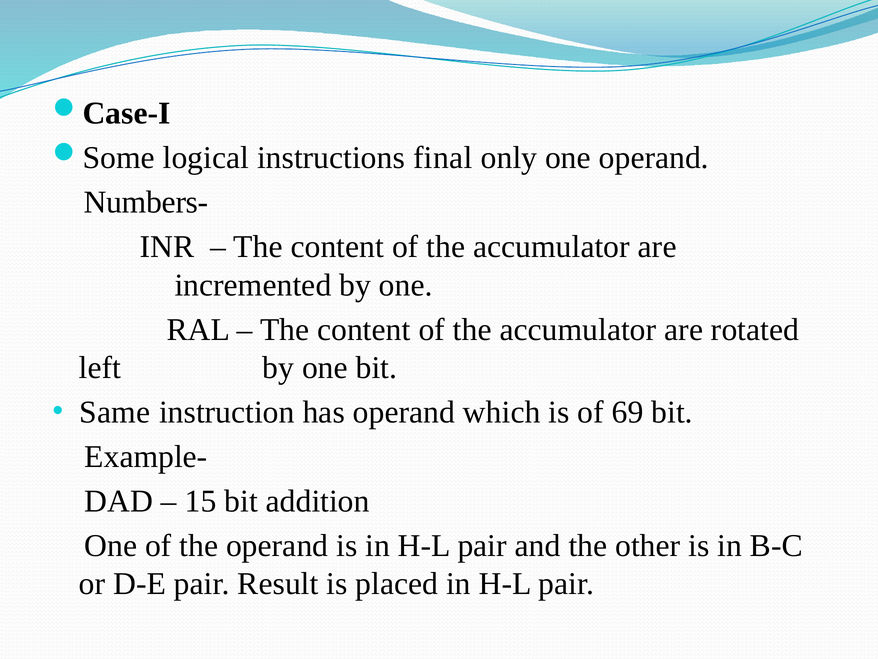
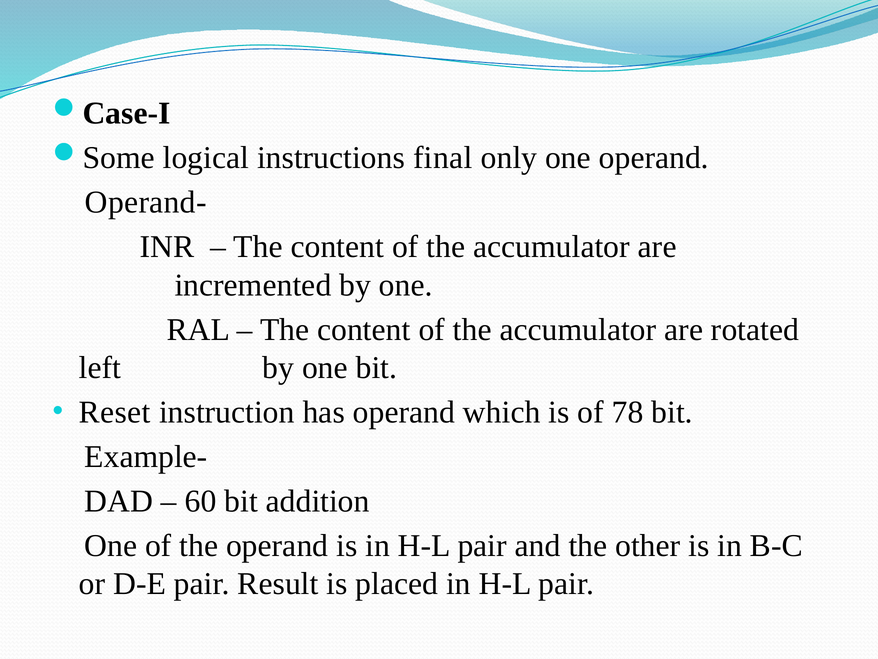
Numbers-: Numbers- -> Operand- (146, 202)
Same: Same -> Reset (115, 412)
69: 69 -> 78 (628, 412)
15: 15 -> 60 (201, 501)
